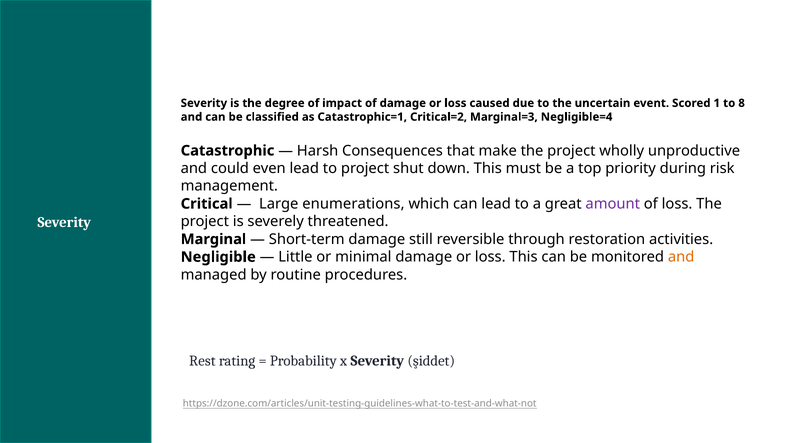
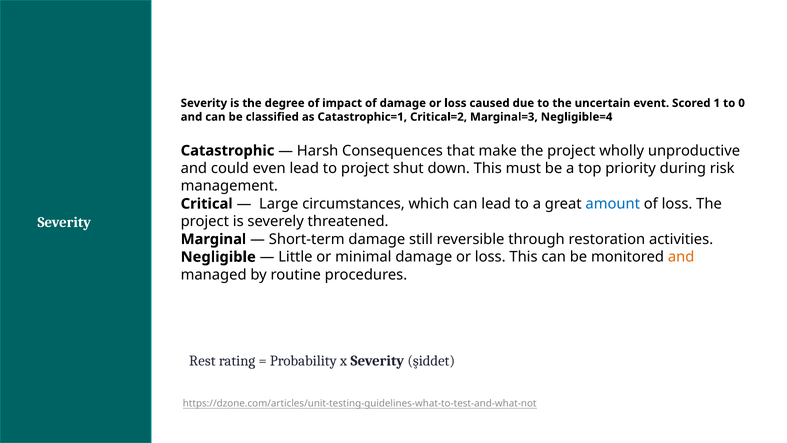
8: 8 -> 0 (742, 103)
enumerations: enumerations -> circumstances (354, 204)
amount colour: purple -> blue (613, 204)
